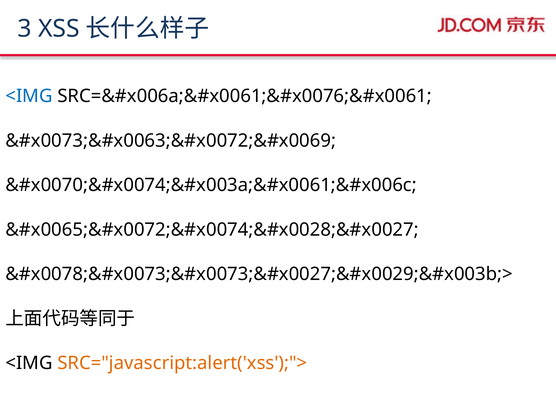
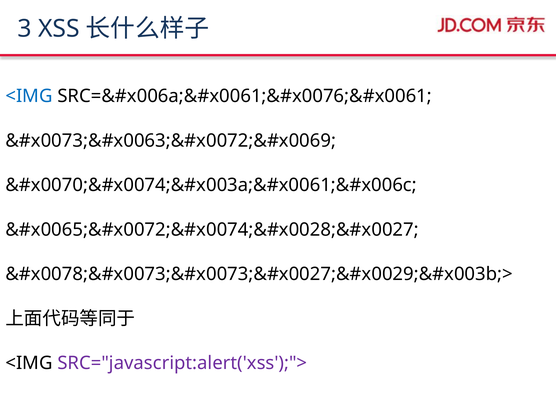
SRC="javascript:alert('xss');"> colour: orange -> purple (182, 363)
